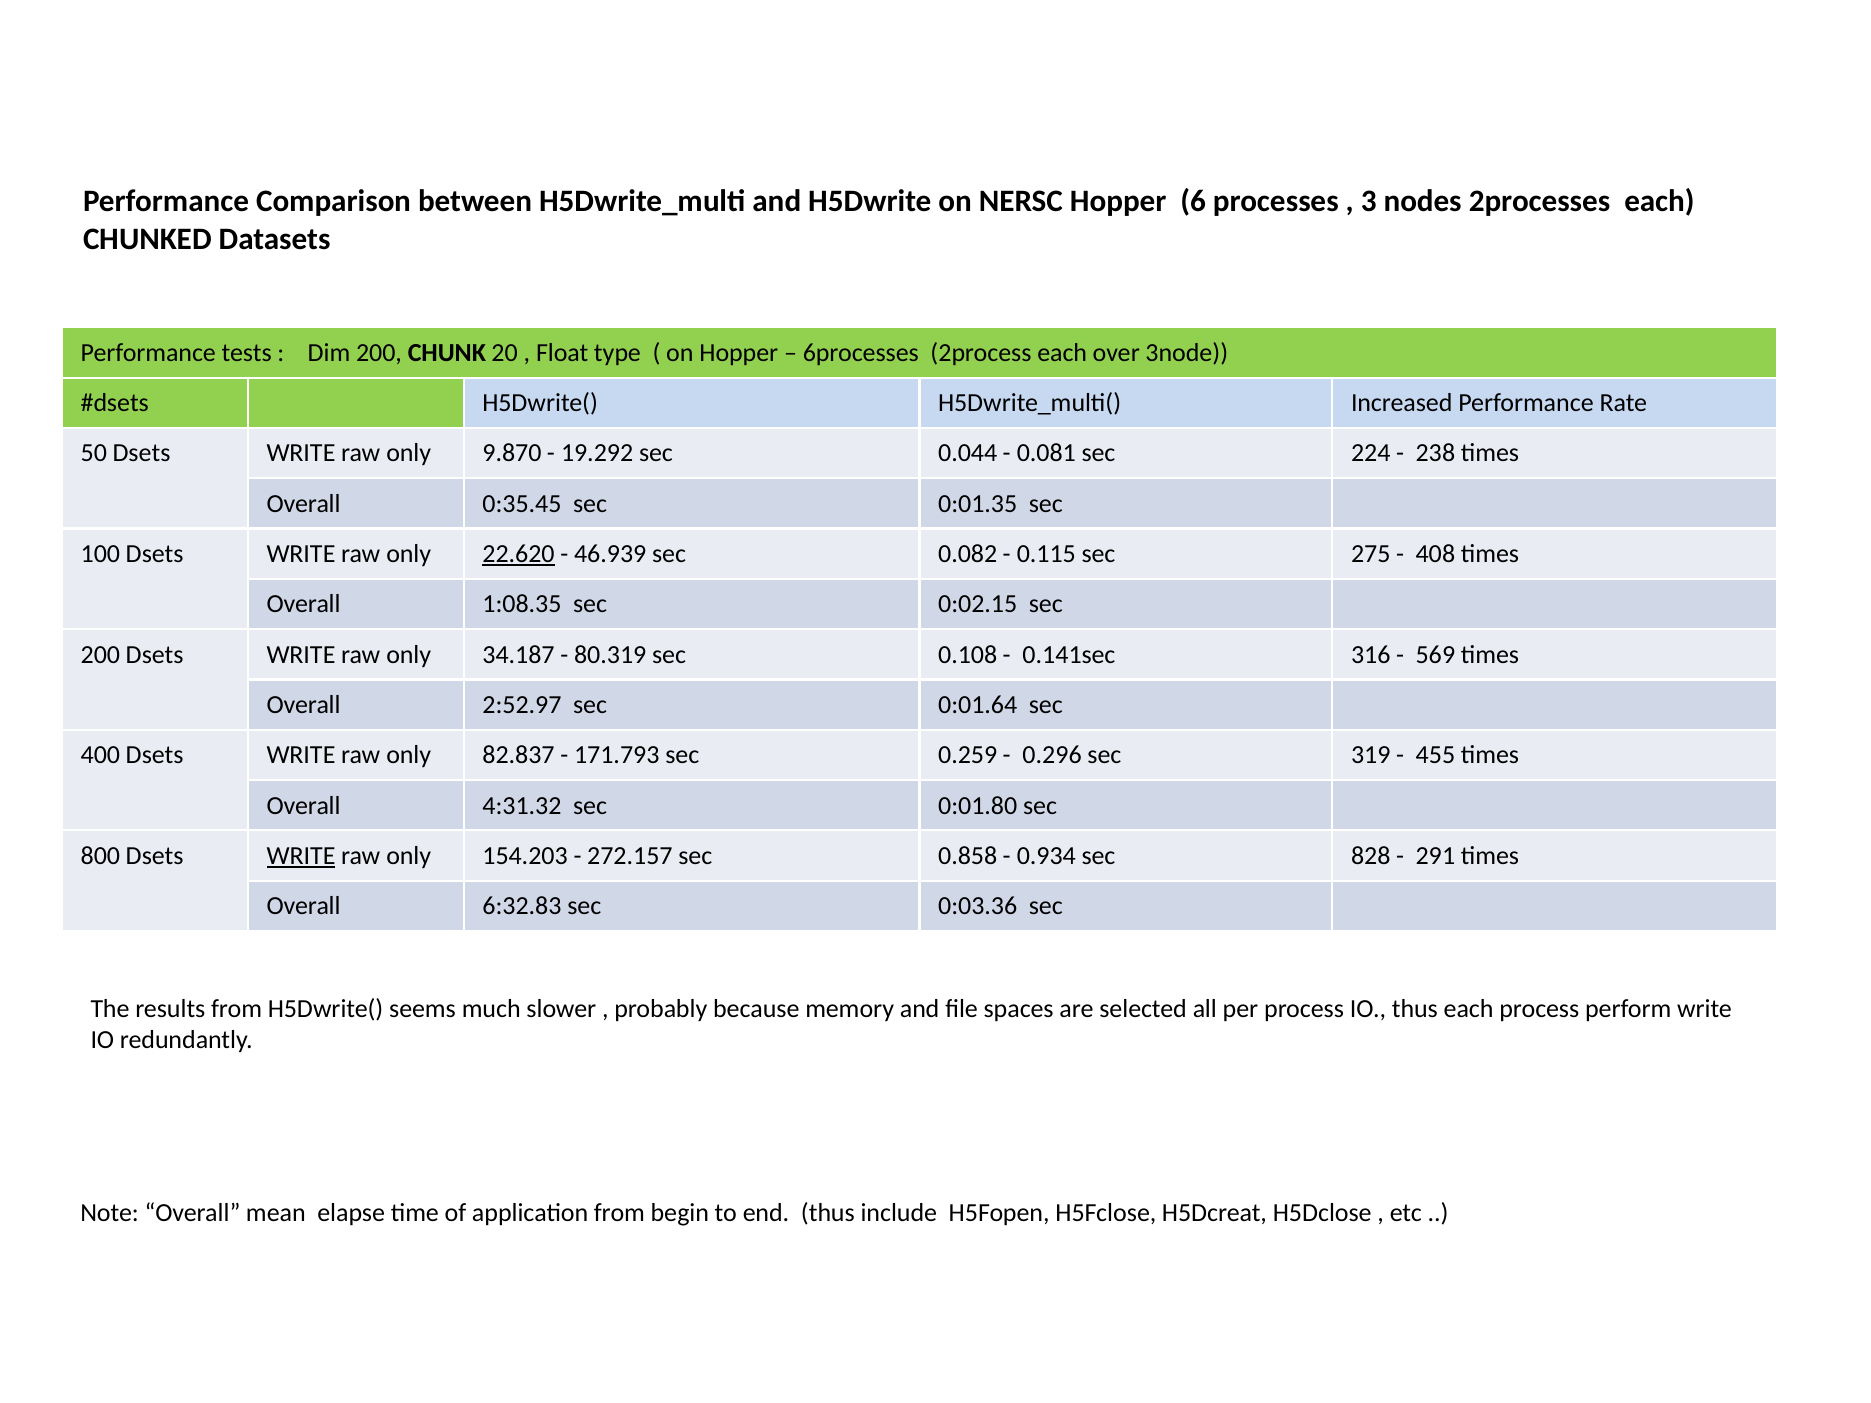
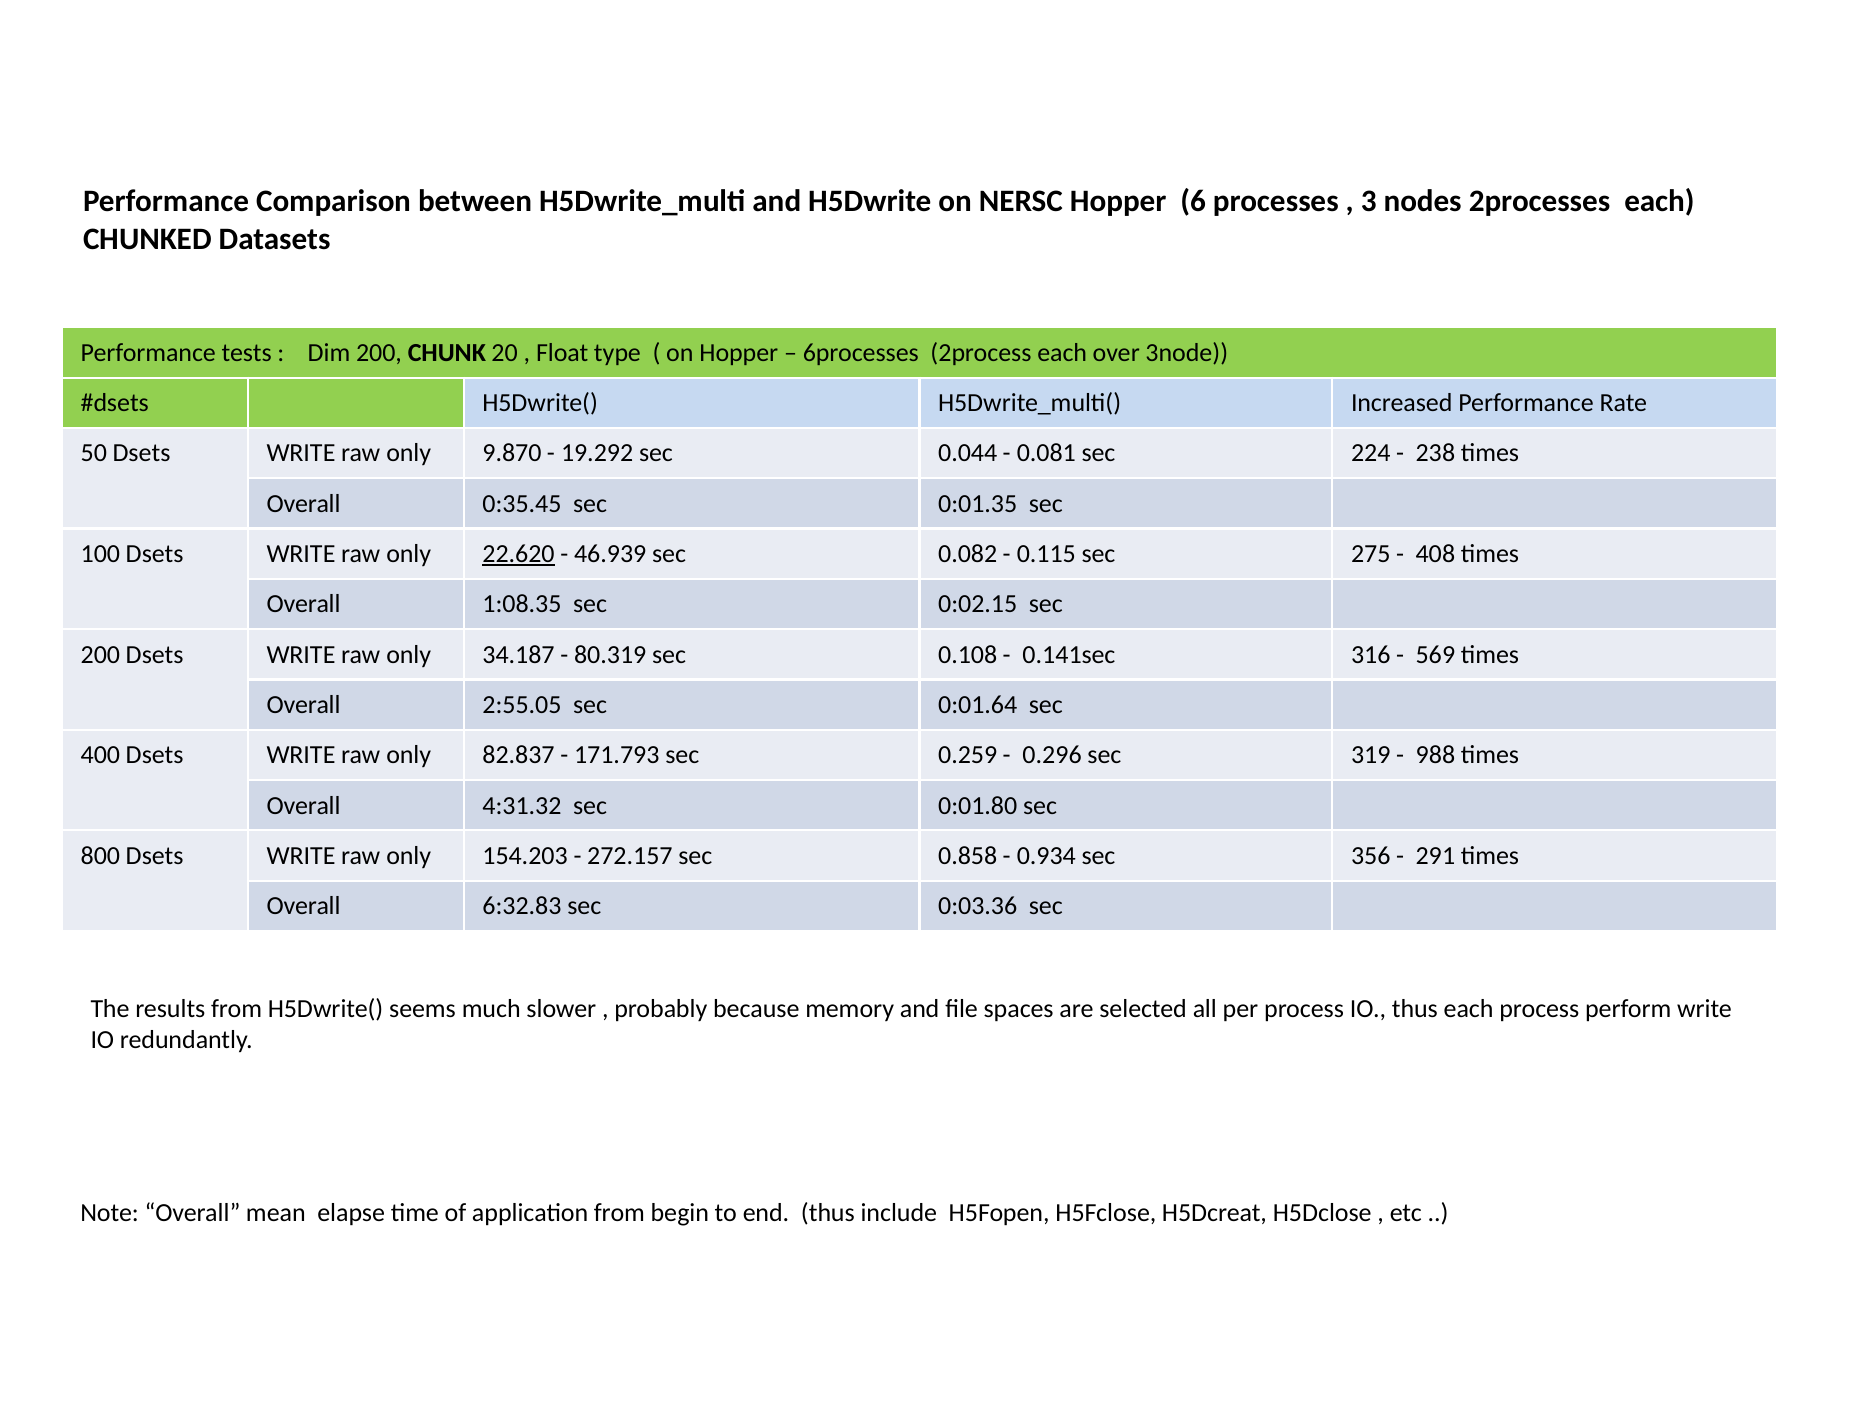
2:52.97: 2:52.97 -> 2:55.05 (522, 705)
455: 455 -> 988 (1435, 755)
WRITE underline: present -> none (301, 856)
828: 828 -> 356 (1371, 856)
